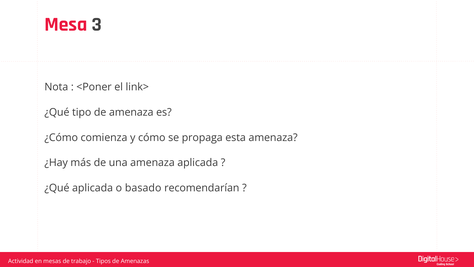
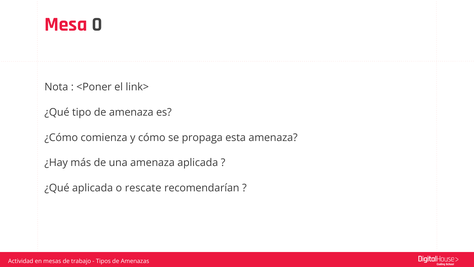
3: 3 -> 0 (97, 24)
basado: basado -> rescate (143, 188)
